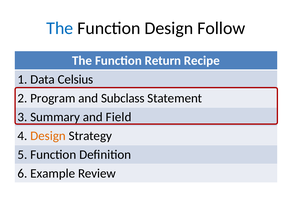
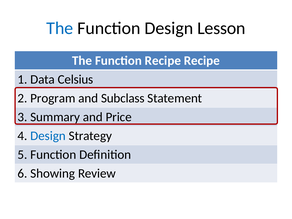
Follow: Follow -> Lesson (221, 28)
Function Return: Return -> Recipe (163, 61)
Field: Field -> Price (119, 117)
Design colour: orange -> blue (48, 136)
Example: Example -> Showing (53, 173)
